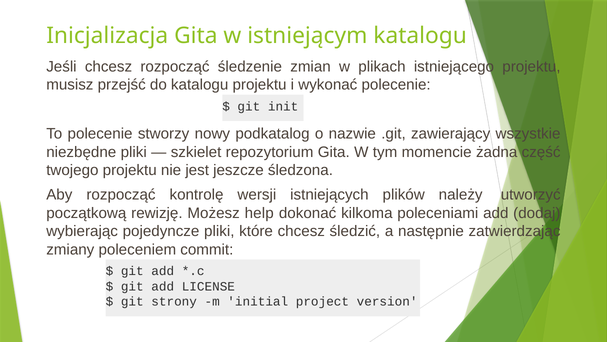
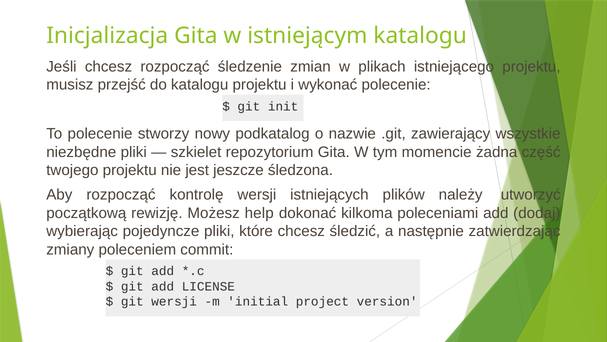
git strony: strony -> wersji (174, 301)
